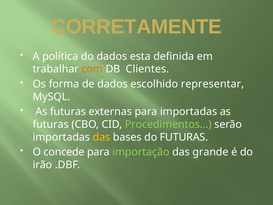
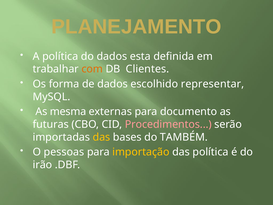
CORRETAMENTE: CORRETAMENTE -> PLANEJAMENTO (136, 27)
futuras: futuras -> mesma (68, 111)
para importadas: importadas -> documento (189, 111)
Procedimentos colour: light green -> pink (168, 124)
do FUTURAS: FUTURAS -> TAMBÉM (184, 137)
concede: concede -> pessoas (64, 152)
importação colour: light green -> yellow (141, 152)
das grande: grande -> política (211, 152)
